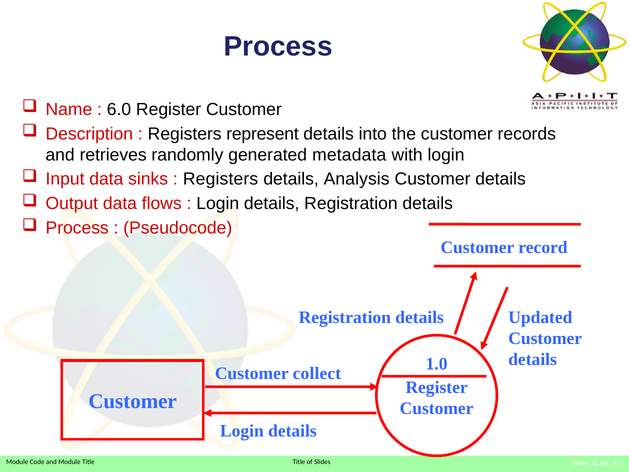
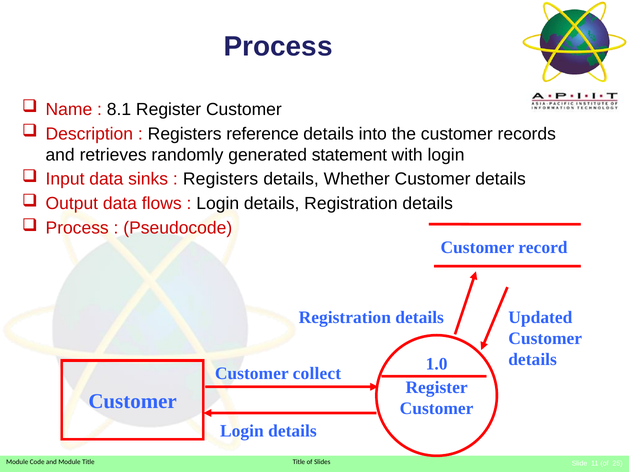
6.0: 6.0 -> 8.1 (119, 109)
represent: represent -> reference (263, 134)
metadata: metadata -> statement (349, 155)
Analysis: Analysis -> Whether (357, 179)
